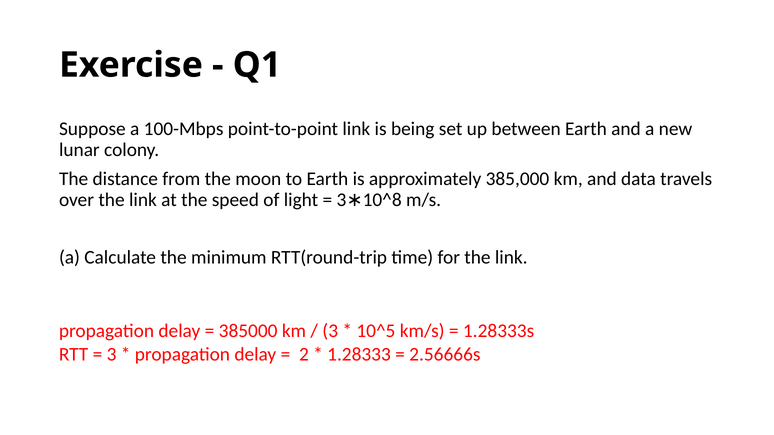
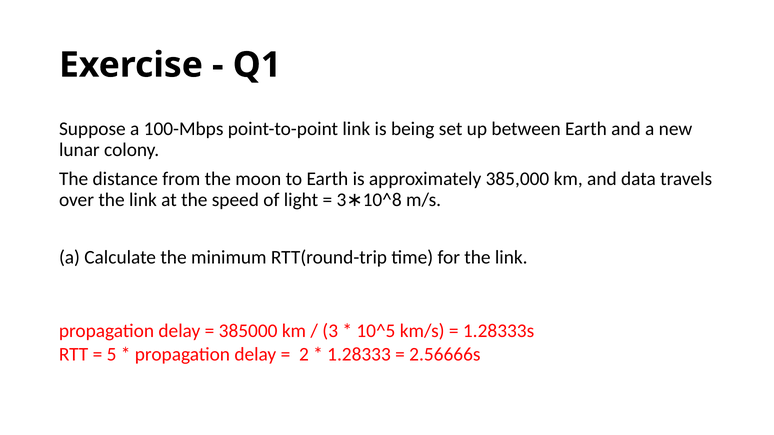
3: 3 -> 5 (112, 355)
